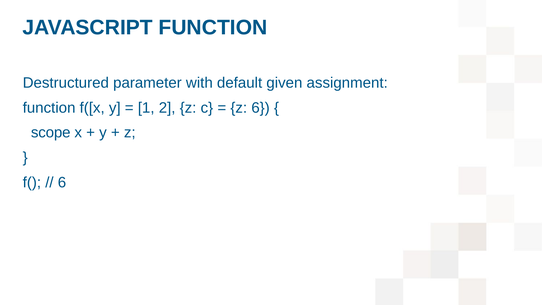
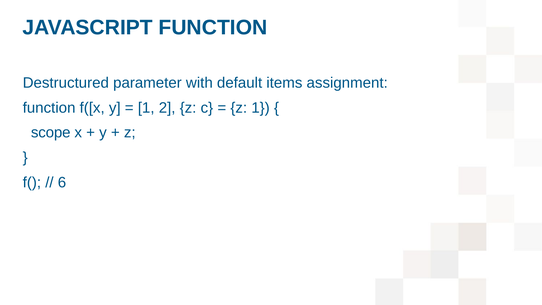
given: given -> items (284, 83)
z 6: 6 -> 1 (261, 108)
